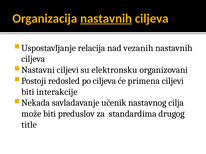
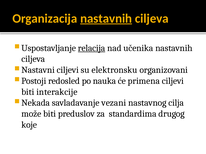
relacija underline: none -> present (92, 48)
vezanih: vezanih -> učenika (138, 48)
po ciljeva: ciljeva -> nauka (104, 81)
učenik: učenik -> vezani (114, 103)
title: title -> koje (29, 125)
